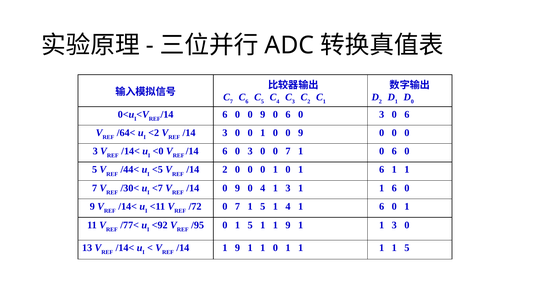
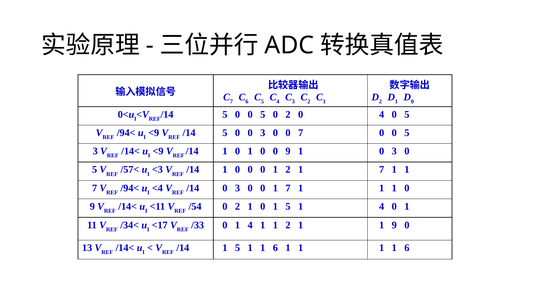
6: 6 -> 5 (225, 114)
9: 9 -> 5 (263, 114)
6: 6 -> 2 (288, 114)
3: 3 -> 4 (382, 114)
6: 6 -> 5 (407, 114)
/64<: /64< -> /94< (126, 133)
<2: <2 -> <9 (154, 133)
3: 3 -> 5 (225, 133)
1: 1 -> 3 (263, 133)
9: 9 -> 7 (301, 133)
0: 0 -> 5 (407, 133)
<0: <0 -> <9 (158, 151)
6: 6 -> 1 (225, 151)
3: 3 -> 1 (250, 151)
0 0 7: 7 -> 9 (288, 151)
1 0 6: 6 -> 3 (394, 151)
/44<: /44< -> /57< (130, 170)
<5: <5 -> <3 (157, 170)
2: 2 -> 1 (225, 170)
0: 0 -> 2 (288, 170)
6: 6 -> 7 (382, 170)
/30<: /30< -> /94< (130, 188)
<7: <7 -> <4 (157, 188)
/14 0 9: 9 -> 3 (238, 188)
4: 4 -> 0 (263, 188)
3: 3 -> 7 (288, 188)
6: 6 -> 1 (394, 188)
/72: /72 -> /54 (195, 207)
7: 7 -> 2 (238, 207)
5: 5 -> 0 (263, 207)
4: 4 -> 5 (288, 207)
6: 6 -> 4 (382, 207)
/77<: /77< -> /34< (130, 225)
<92: <92 -> <17 (160, 225)
/95: /95 -> /33 (198, 225)
0 1 5: 5 -> 4 (250, 225)
1 1 9: 9 -> 2 (288, 225)
1 1 3: 3 -> 9 (394, 225)
/14 1 9: 9 -> 5 (238, 248)
0: 0 -> 6 (275, 248)
1 1 1 5: 5 -> 6 (407, 248)
